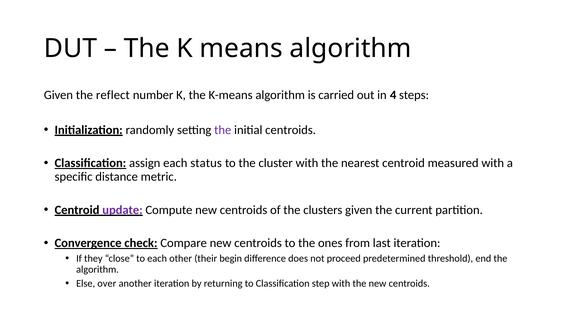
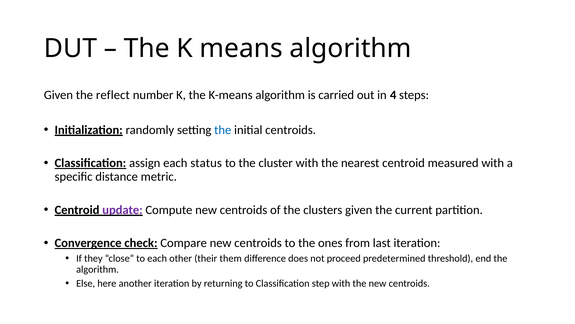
the colour: purple -> blue (223, 130)
begin: begin -> them (231, 258)
over: over -> here (107, 283)
